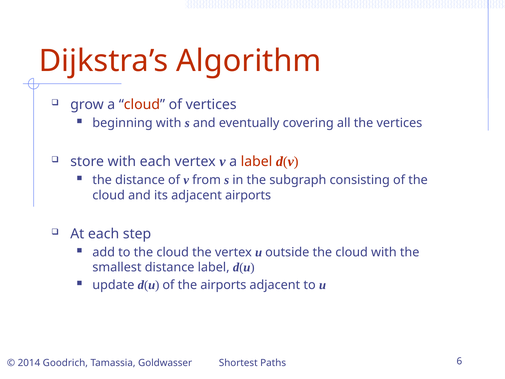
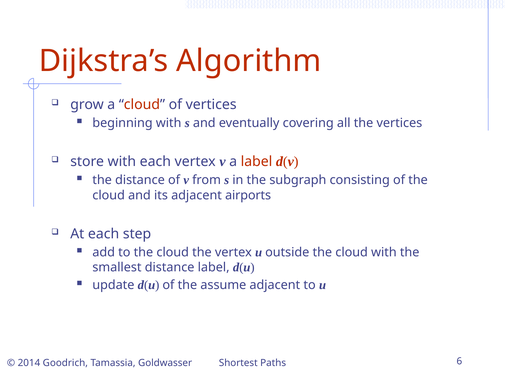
the airports: airports -> assume (223, 285)
